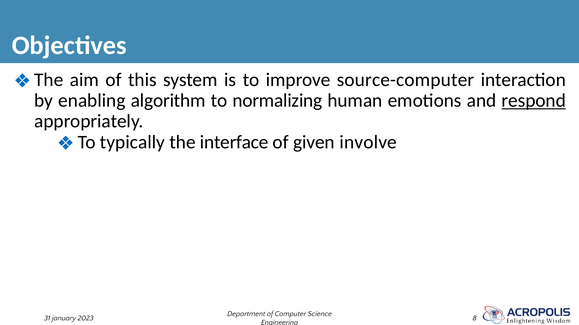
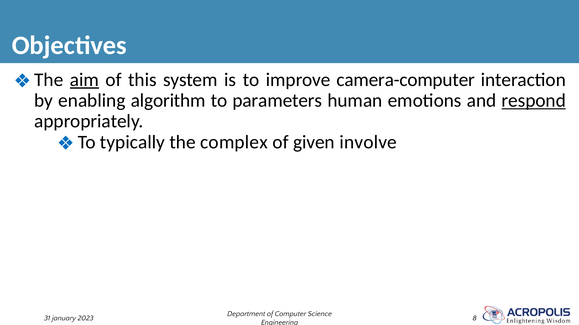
aim underline: none -> present (84, 80)
source-computer: source-computer -> camera-computer (406, 80)
normalizing: normalizing -> parameters (277, 101)
interface: interface -> complex (234, 142)
